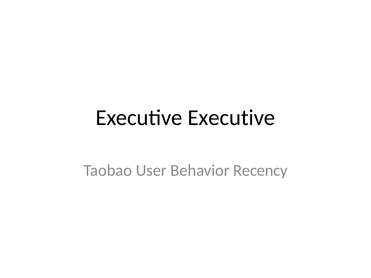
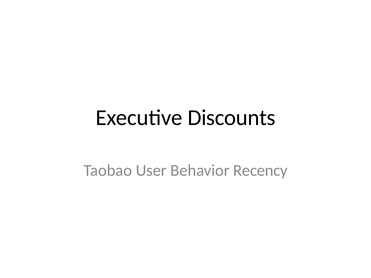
Executive Executive: Executive -> Discounts (232, 118)
